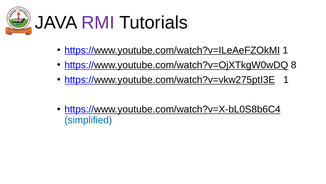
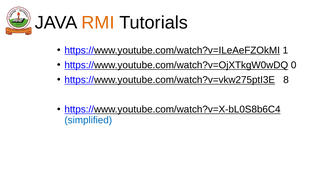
RMI colour: purple -> orange (98, 22)
8: 8 -> 0 (294, 65)
https://www.youtube.com/watch?v=vkw275ptI3E 1: 1 -> 8 (286, 80)
